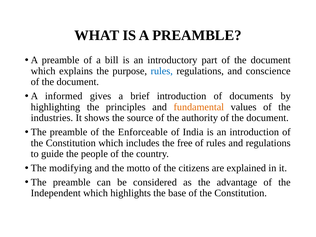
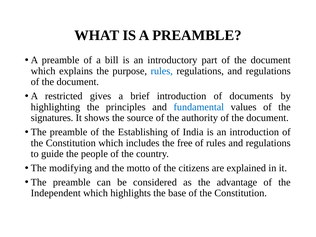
regulations and conscience: conscience -> regulations (268, 71)
informed: informed -> restricted (64, 96)
fundamental colour: orange -> blue (199, 107)
industries: industries -> signatures (52, 118)
Enforceable: Enforceable -> Establishing (143, 132)
